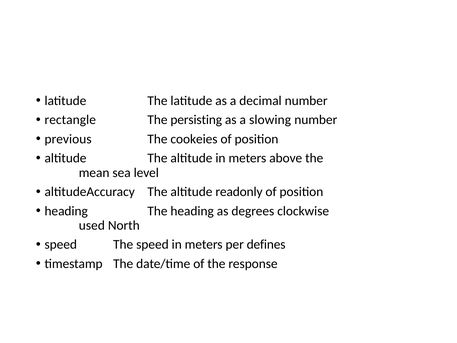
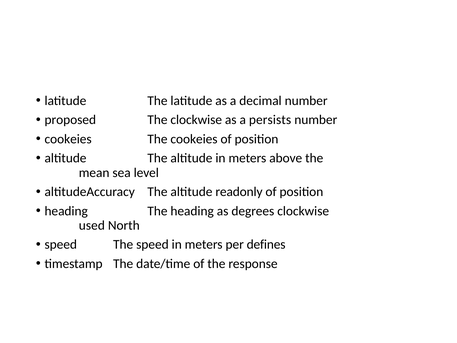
rectangle: rectangle -> proposed (70, 120)
The persisting: persisting -> clockwise (196, 120)
slowing: slowing -> persists (270, 120)
previous: previous -> cookeies (68, 139)
